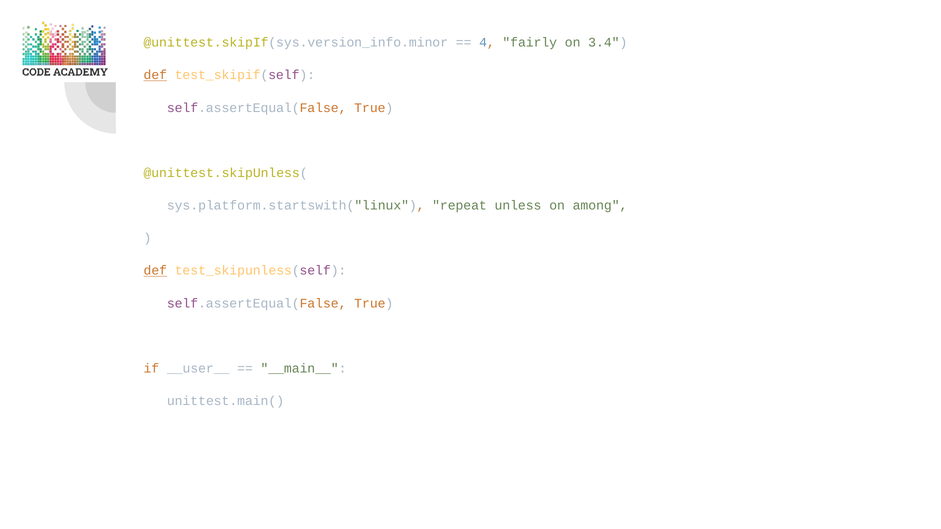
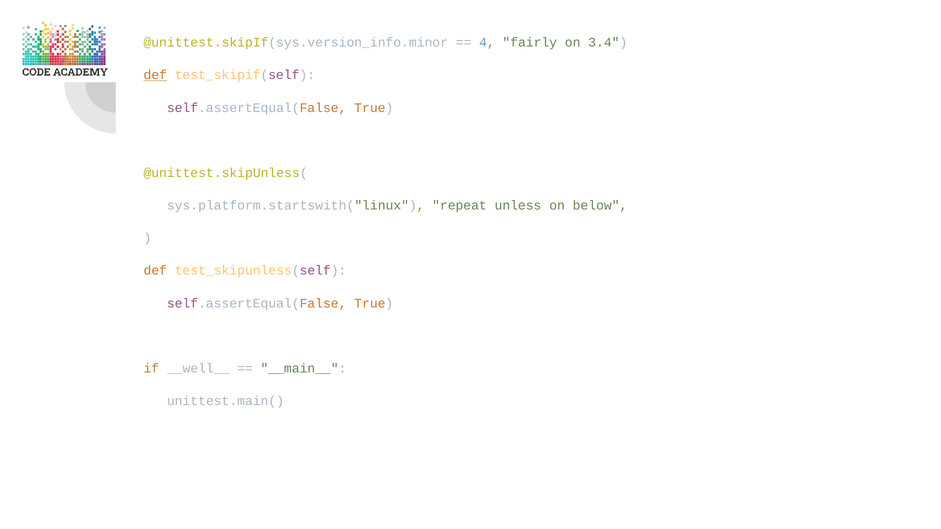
among: among -> below (600, 206)
def underline: present -> none (155, 271)
__user__: __user__ -> __well__ (198, 369)
